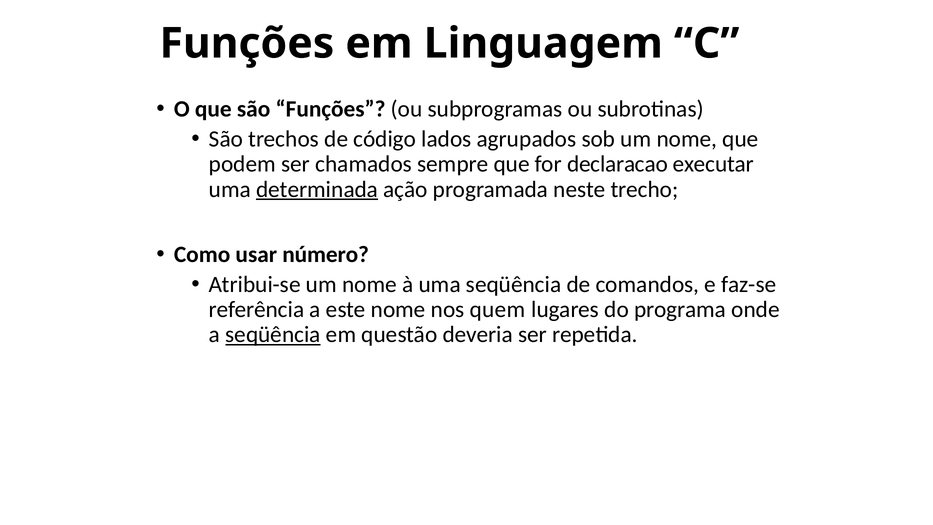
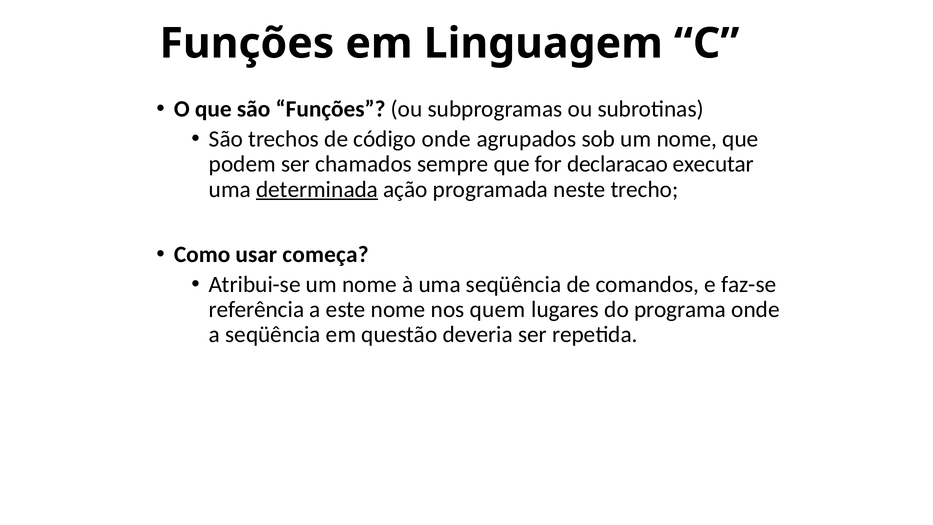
código lados: lados -> onde (446, 139)
número: número -> começa (325, 254)
seqüência underline: present -> none (273, 335)
